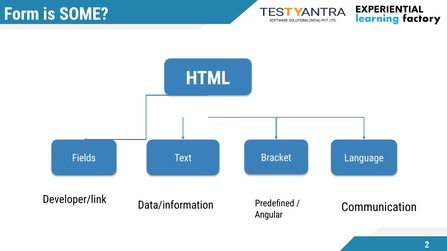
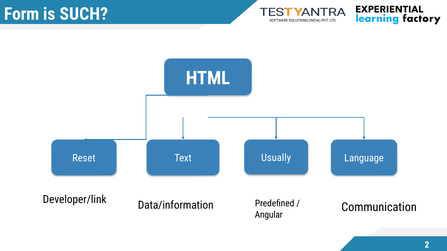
SOME: SOME -> SUCH (84, 14)
Fields: Fields -> Reset (84, 158)
Bracket: Bracket -> Usually (276, 158)
